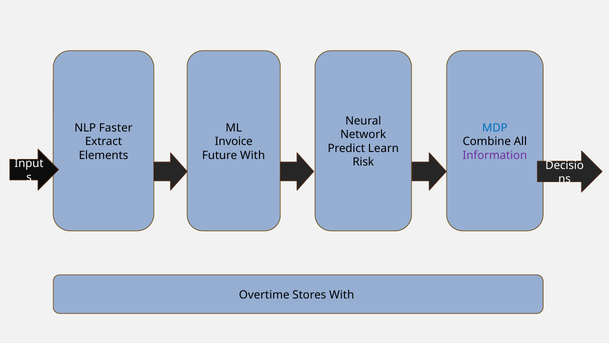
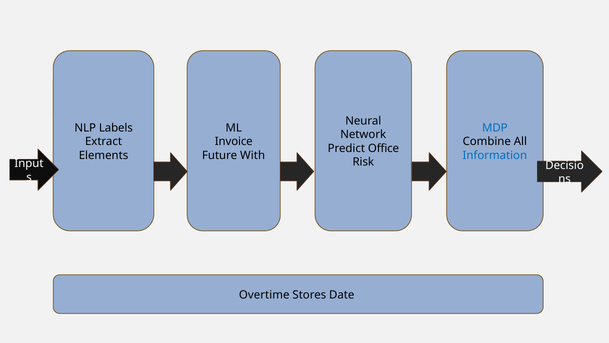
Faster: Faster -> Labels (116, 128)
Learn: Learn -> Office (384, 148)
Information colour: purple -> blue (495, 155)
Stores With: With -> Date (342, 295)
